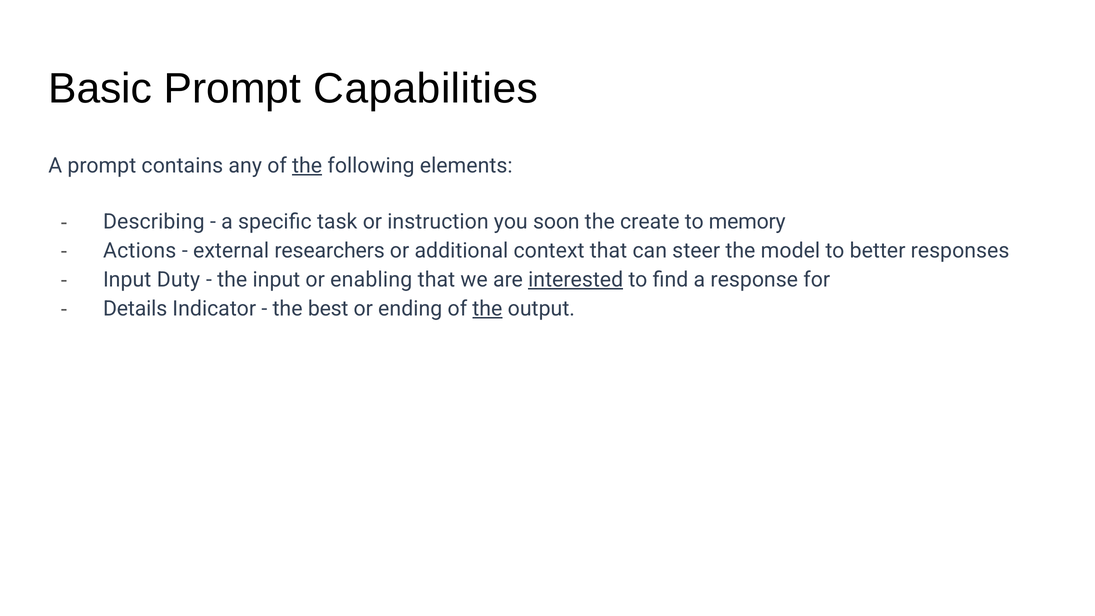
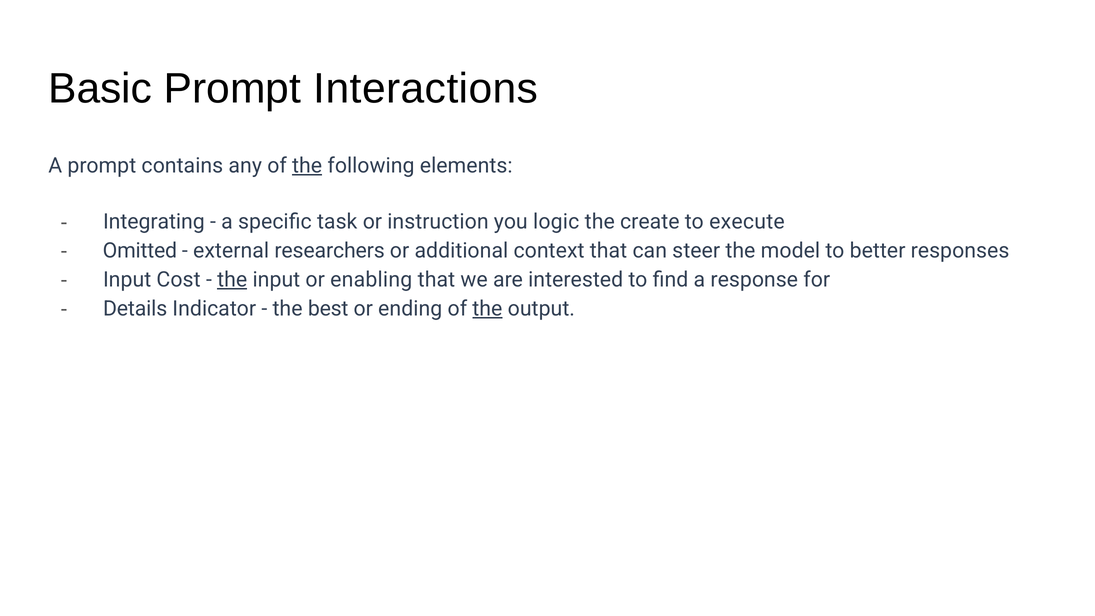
Capabilities: Capabilities -> Interactions (426, 89)
Describing: Describing -> Integrating (154, 222)
soon: soon -> logic (556, 222)
memory: memory -> execute (747, 222)
Actions: Actions -> Omitted (140, 251)
Duty: Duty -> Cost (179, 280)
the underline: none -> present (232, 280)
interested underline: present -> none (576, 280)
